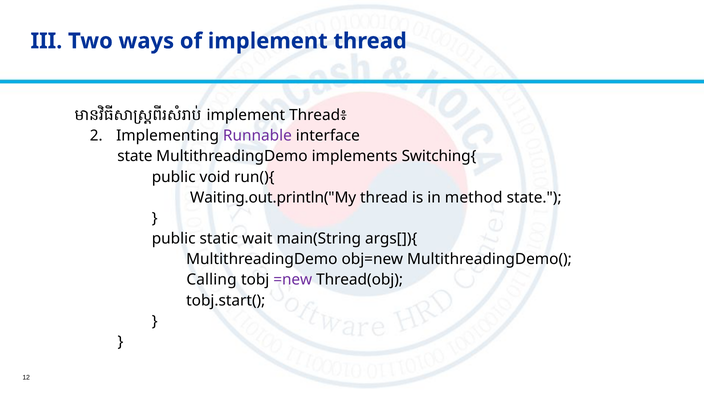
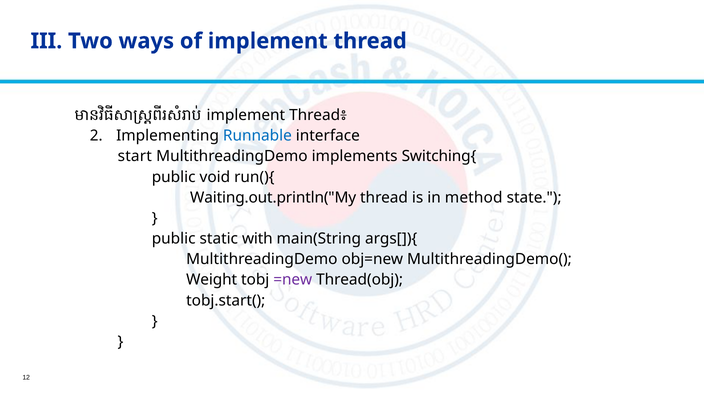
Runnable colour: purple -> blue (257, 136)
state: state -> start (135, 156)
wait: wait -> with (257, 239)
Calling: Calling -> Weight (212, 280)
